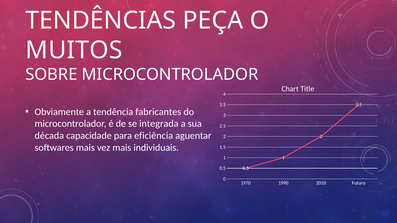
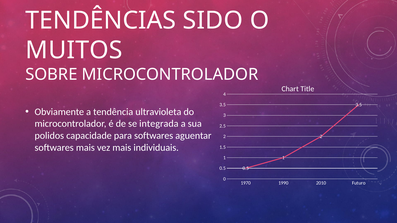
PEÇA: PEÇA -> SIDO (213, 20)
fabricantes: fabricantes -> ultravioleta (158, 112)
década: década -> polidos (49, 136)
para eficiência: eficiência -> softwares (154, 136)
